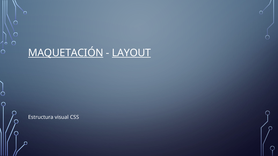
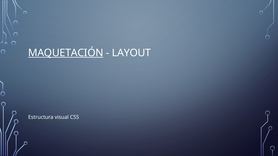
LAYOUT underline: present -> none (131, 53)
